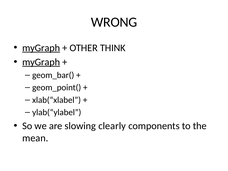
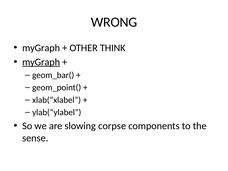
myGraph underline: present -> none (41, 48)
clearly: clearly -> corpse (112, 126)
mean: mean -> sense (35, 138)
